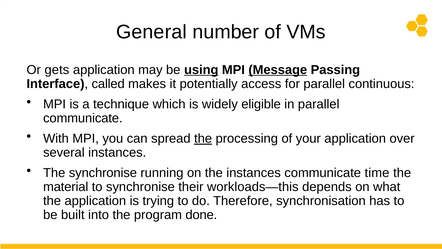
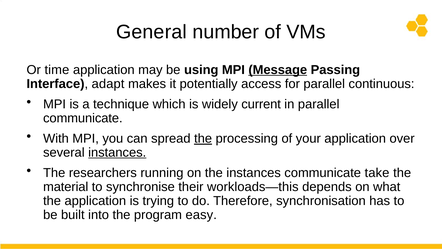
gets: gets -> time (57, 70)
using underline: present -> none (201, 70)
called: called -> adapt (108, 84)
eligible: eligible -> current (261, 104)
instances underline: none -> present (117, 152)
The synchronise: synchronise -> researchers (103, 173)
time: time -> take (377, 173)
done: done -> easy (201, 214)
